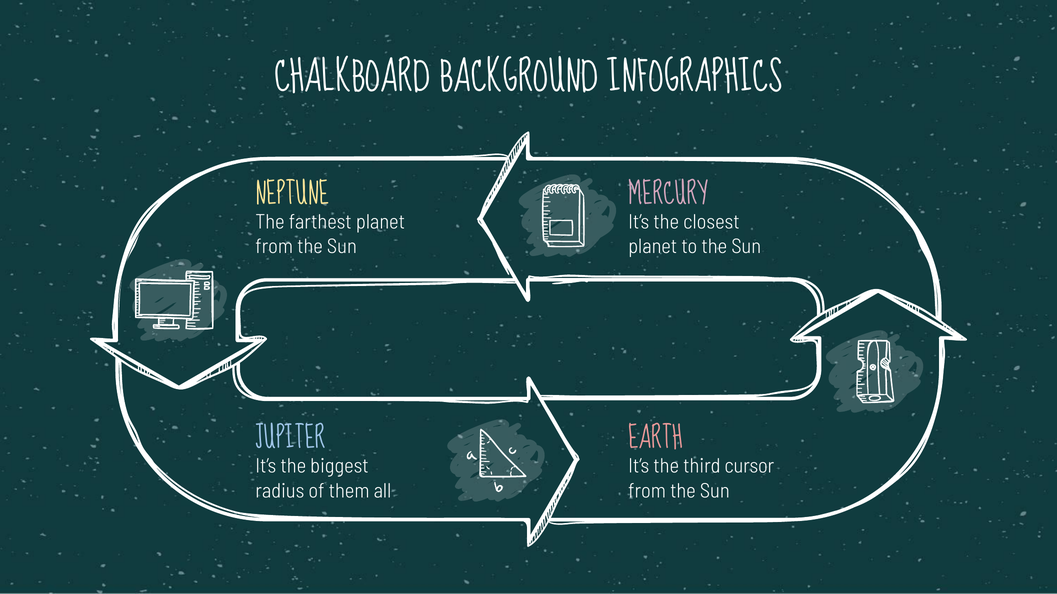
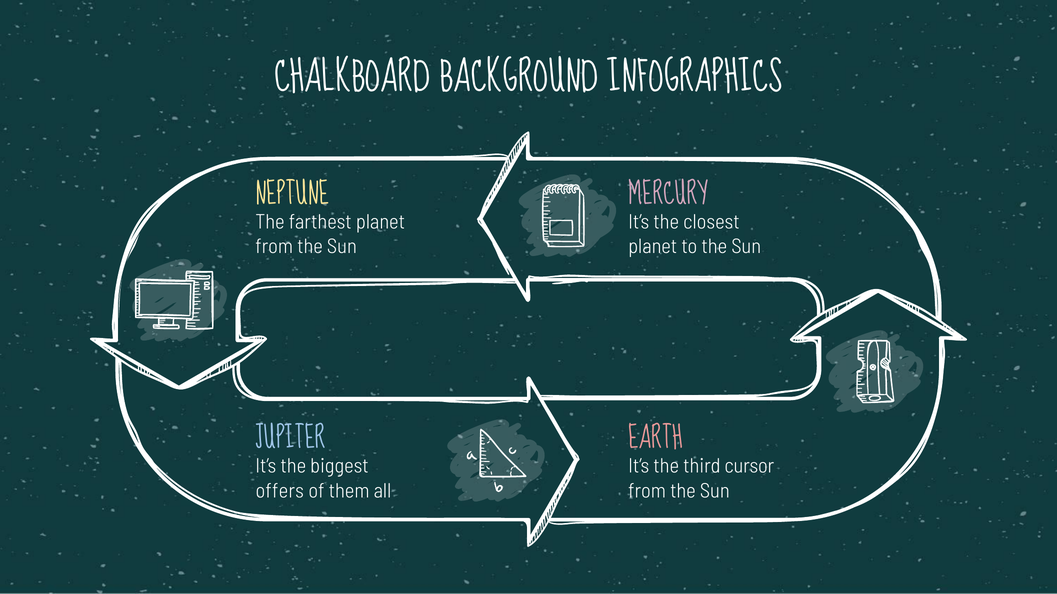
radius: radius -> offers (280, 491)
